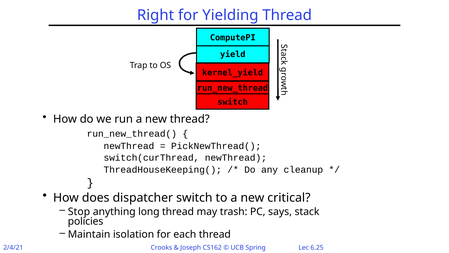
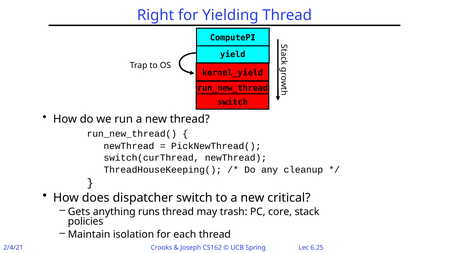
Stop: Stop -> Gets (79, 211)
long: long -> runs (149, 211)
says: says -> core (280, 211)
